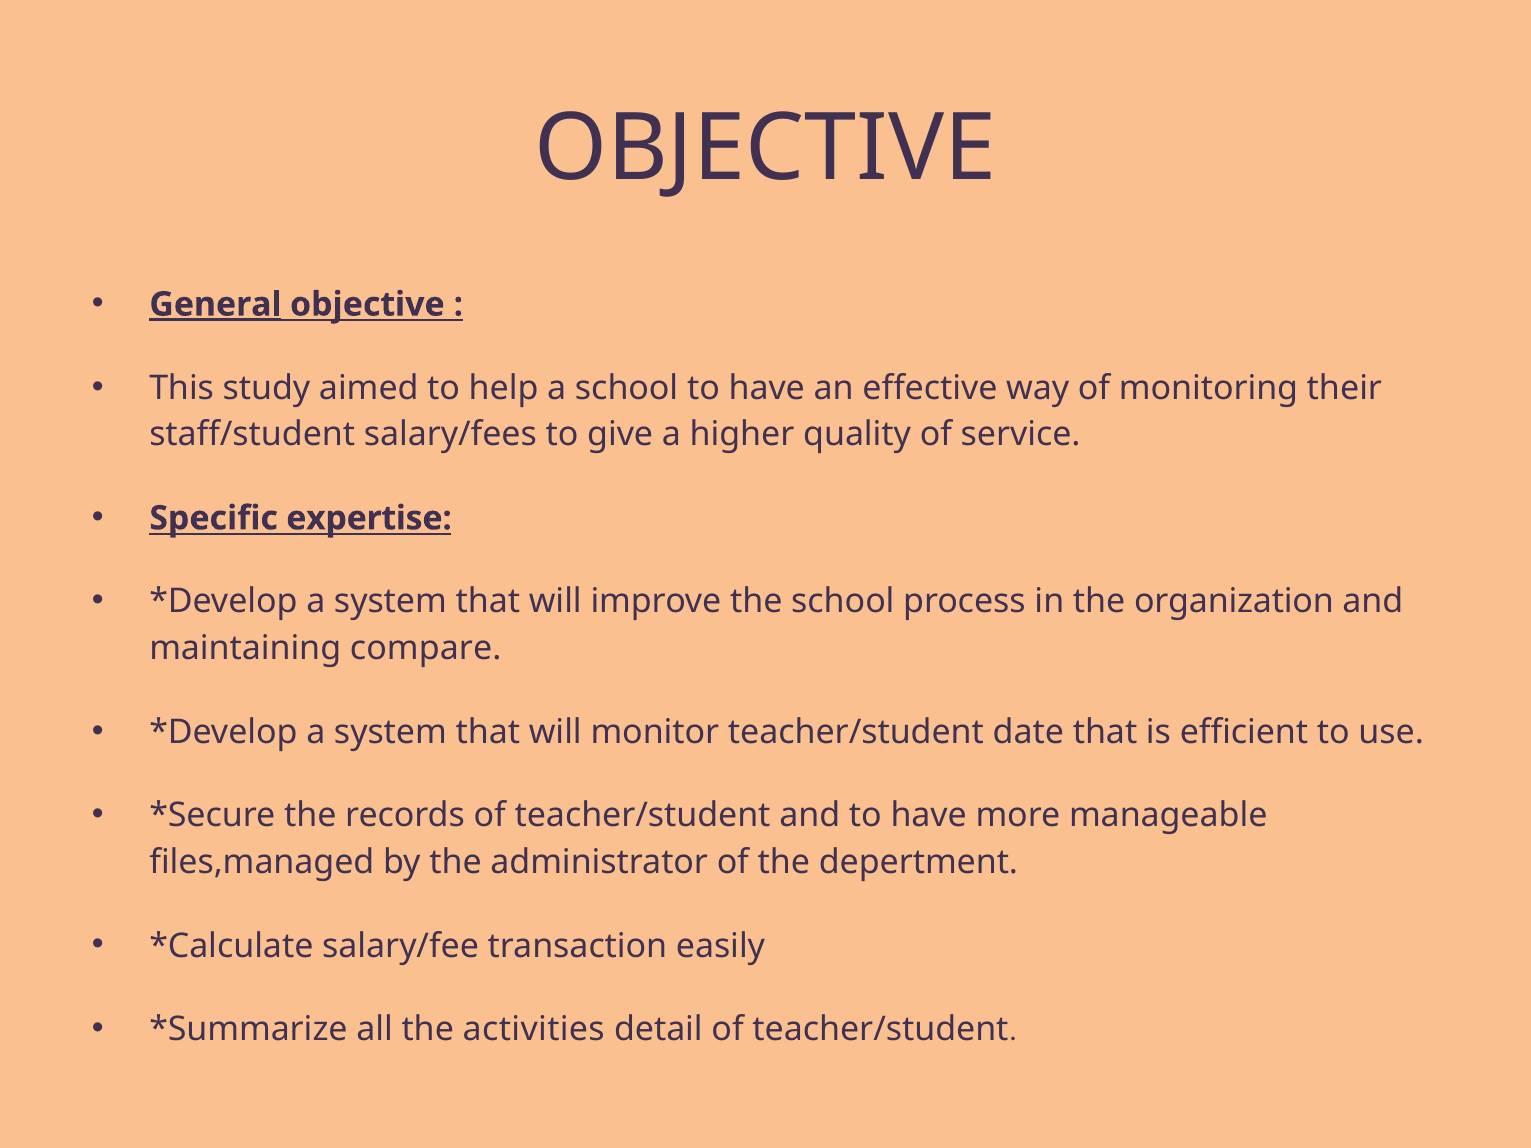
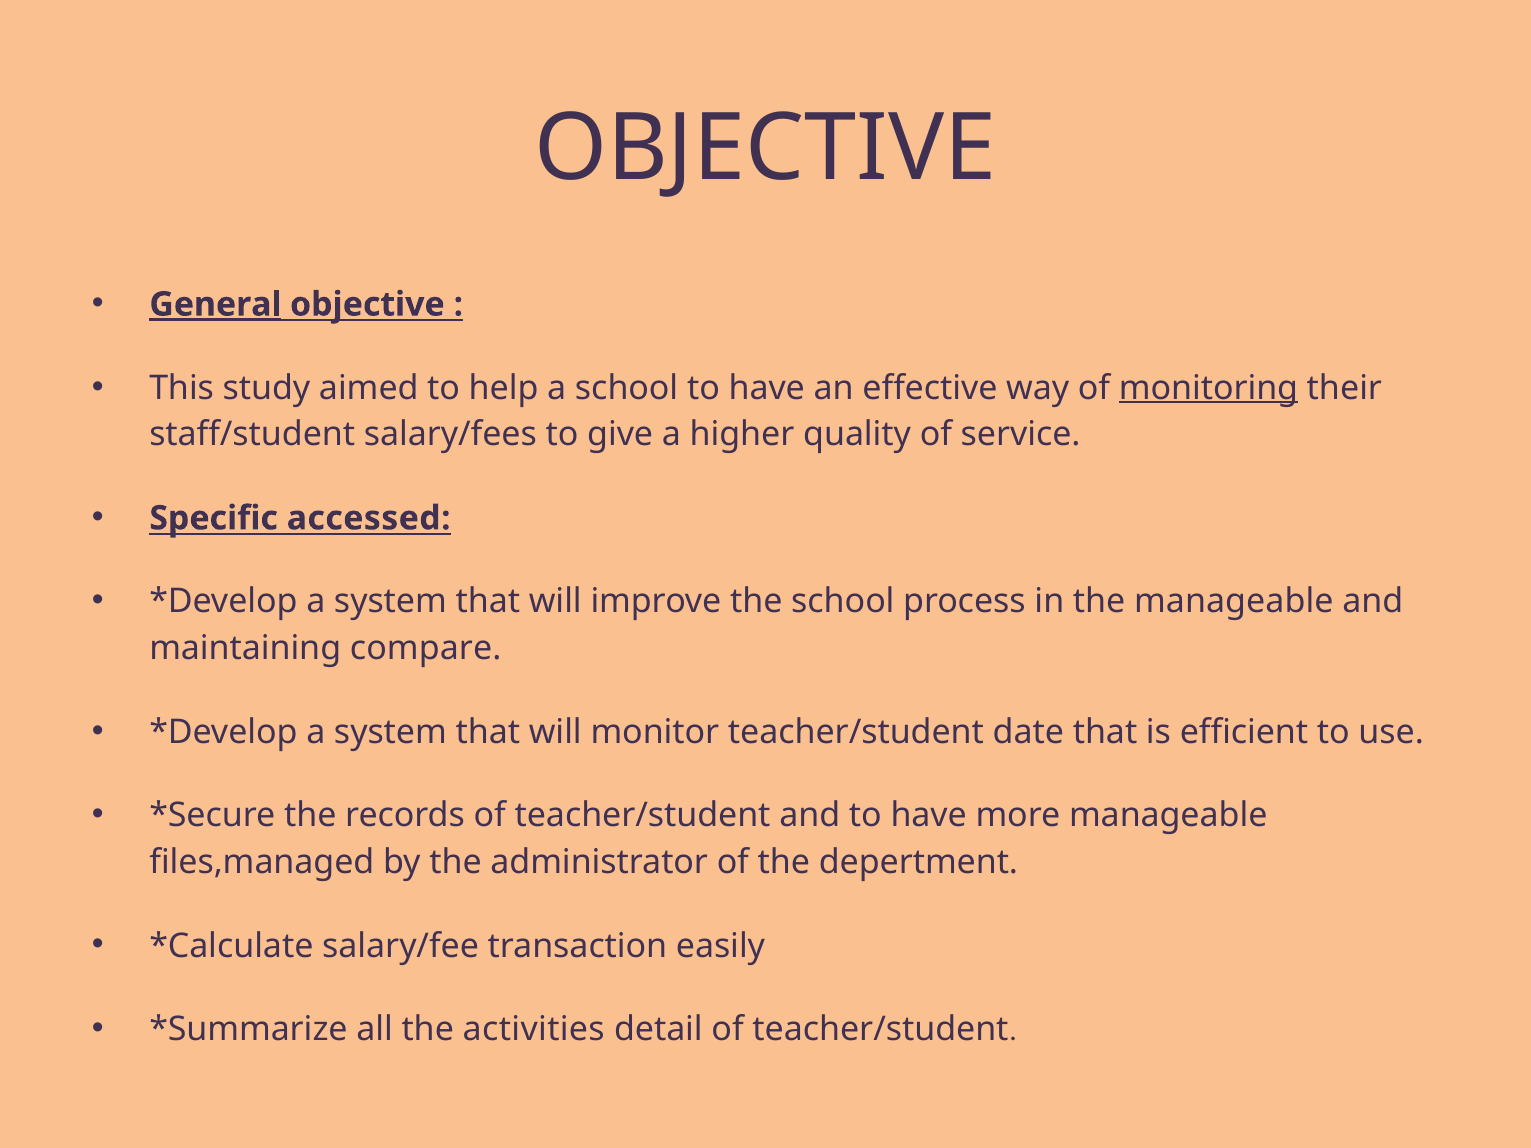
monitoring underline: none -> present (1208, 388)
expertise: expertise -> accessed (369, 518)
the organization: organization -> manageable (1234, 602)
